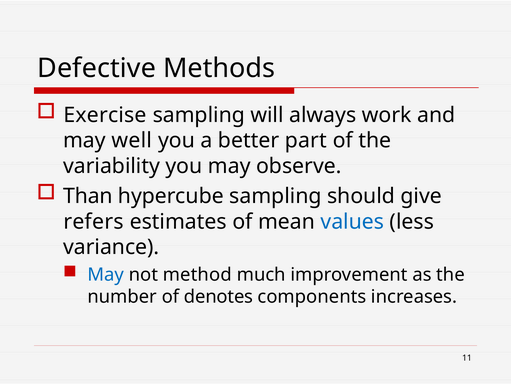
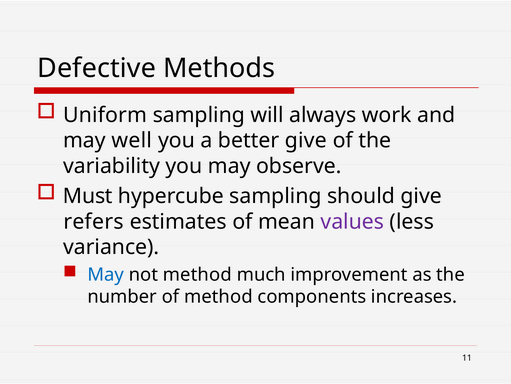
Exercise: Exercise -> Uniform (105, 115)
better part: part -> give (306, 140)
Than: Than -> Must (88, 196)
values colour: blue -> purple (352, 221)
of denotes: denotes -> method (218, 296)
